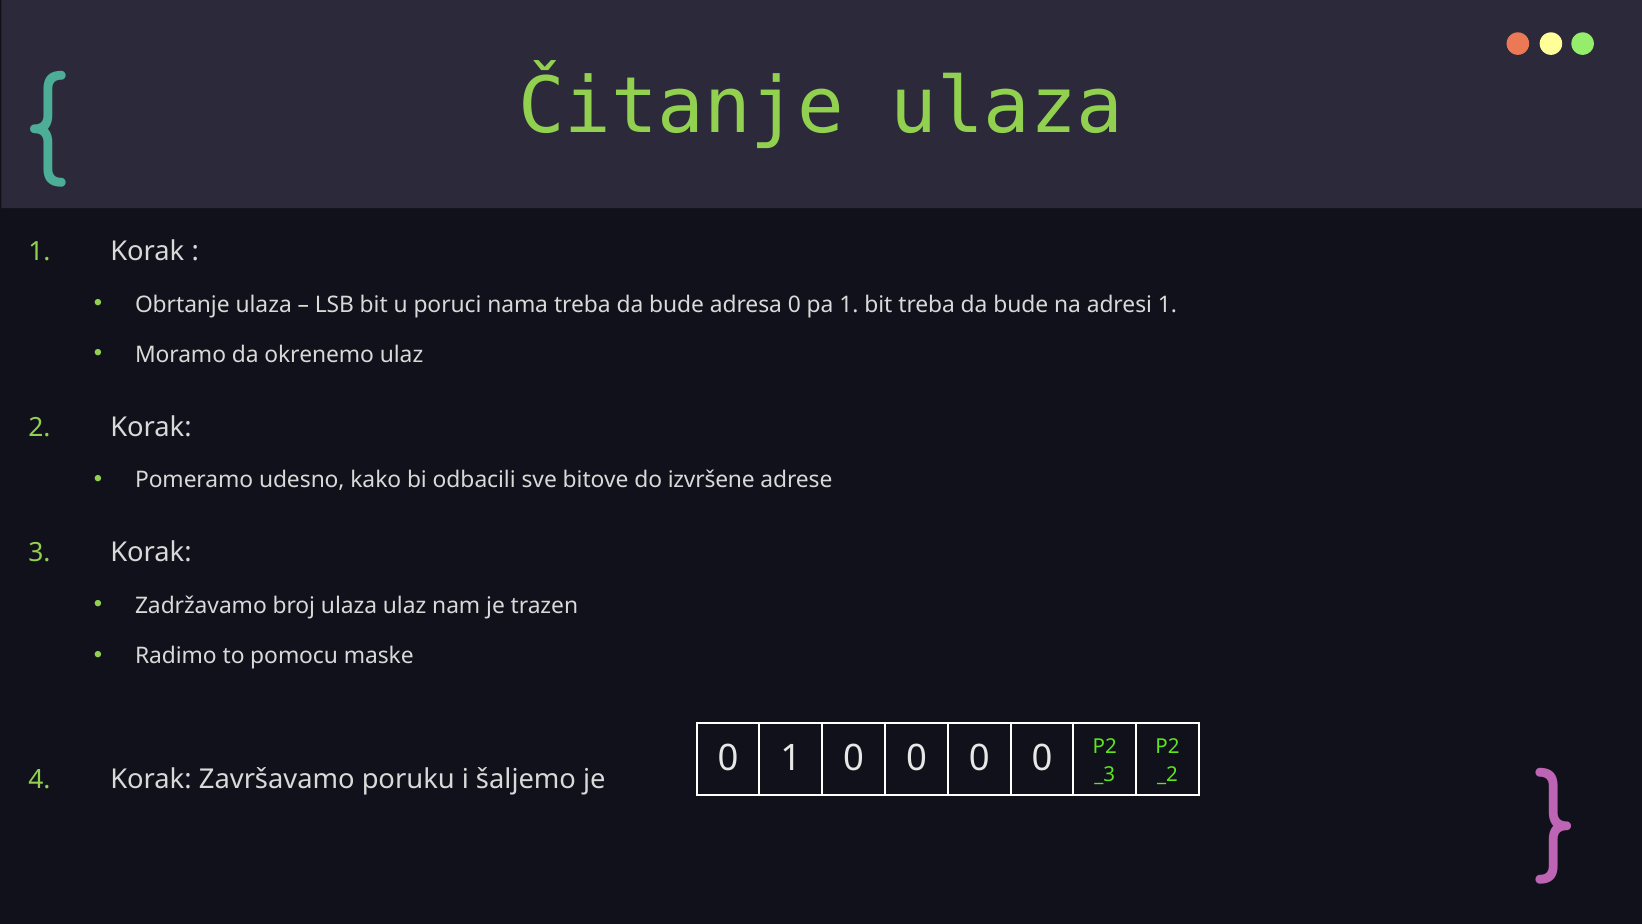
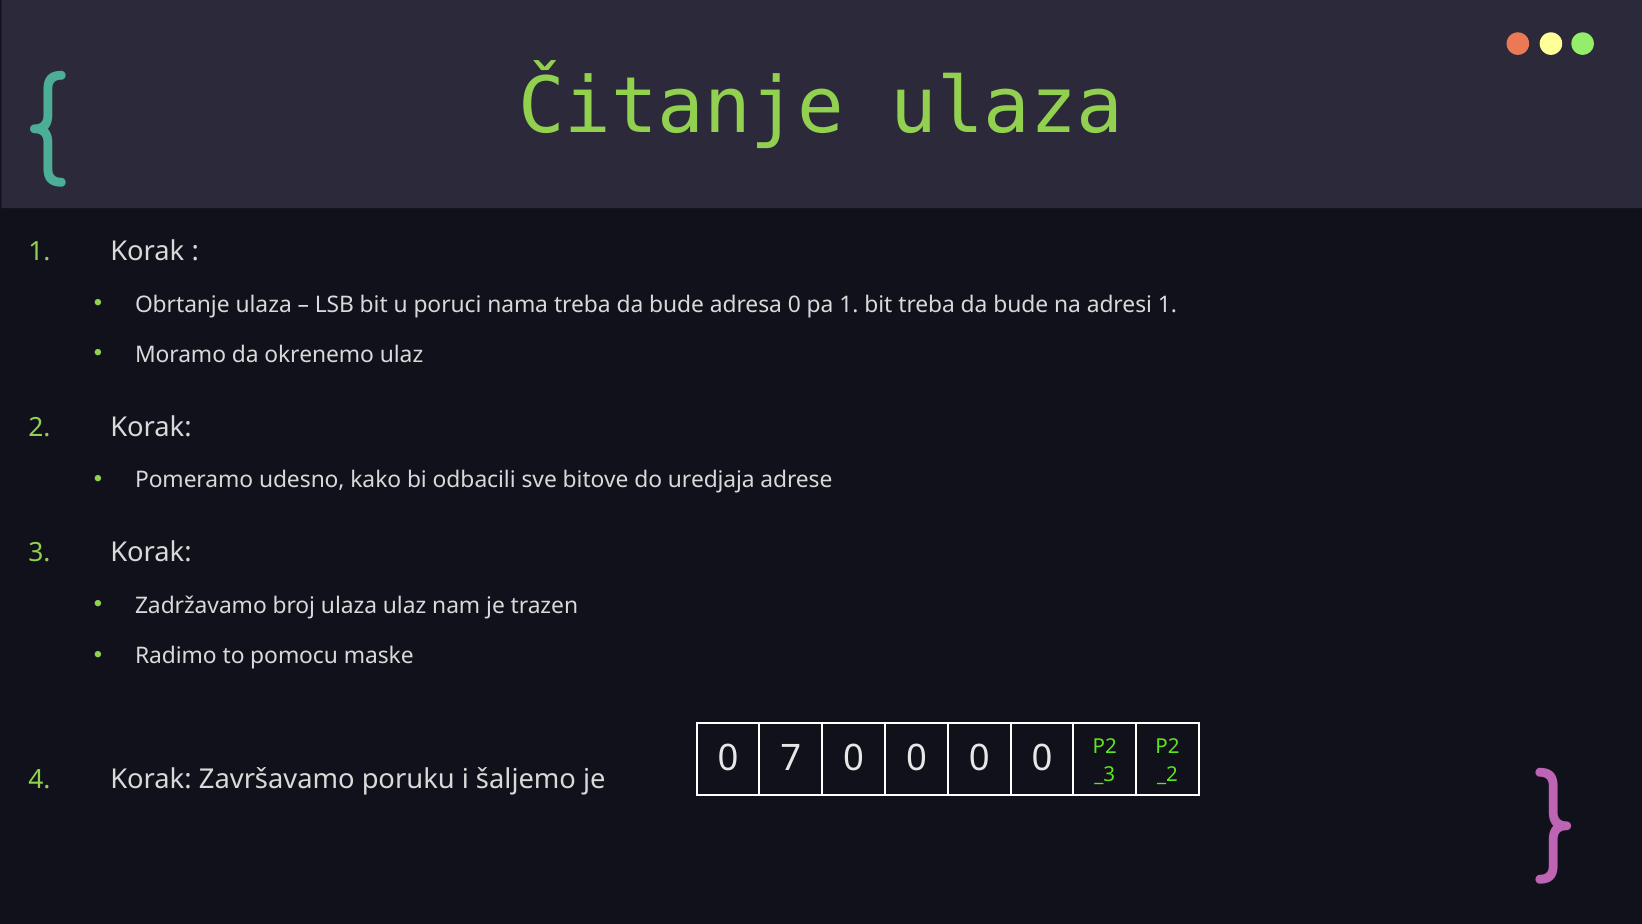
izvršene: izvršene -> uredjaja (711, 480)
0 1: 1 -> 7 (791, 758)
